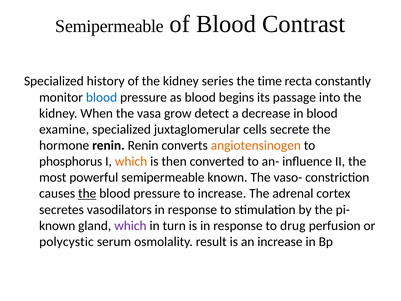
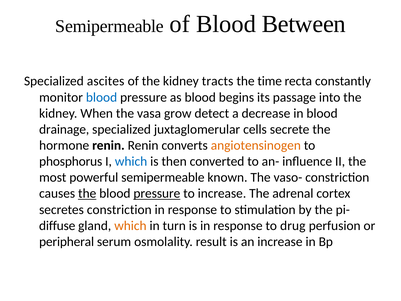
Contrast: Contrast -> Between (304, 24)
history: history -> ascites (106, 81)
series: series -> tracts (218, 81)
examine: examine -> drainage (64, 129)
which colour: orange -> blue (131, 161)
pressure underline: none -> present (157, 193)
secretes vasodilators: vasodilators -> constriction (119, 209)
known: known -> diffuse (57, 225)
which colour: purple -> orange (130, 225)
polycystic: polycystic -> peripheral (67, 242)
